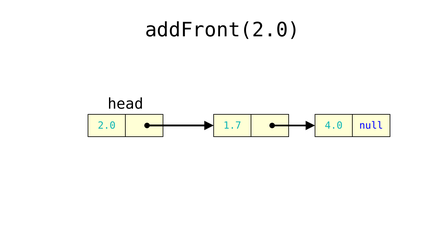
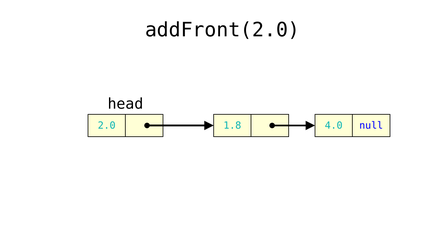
1.7: 1.7 -> 1.8 (232, 125)
